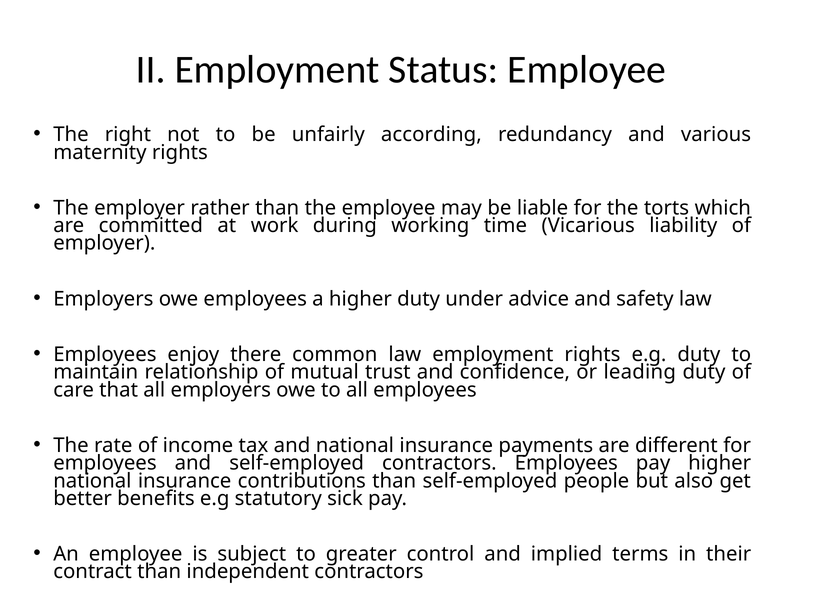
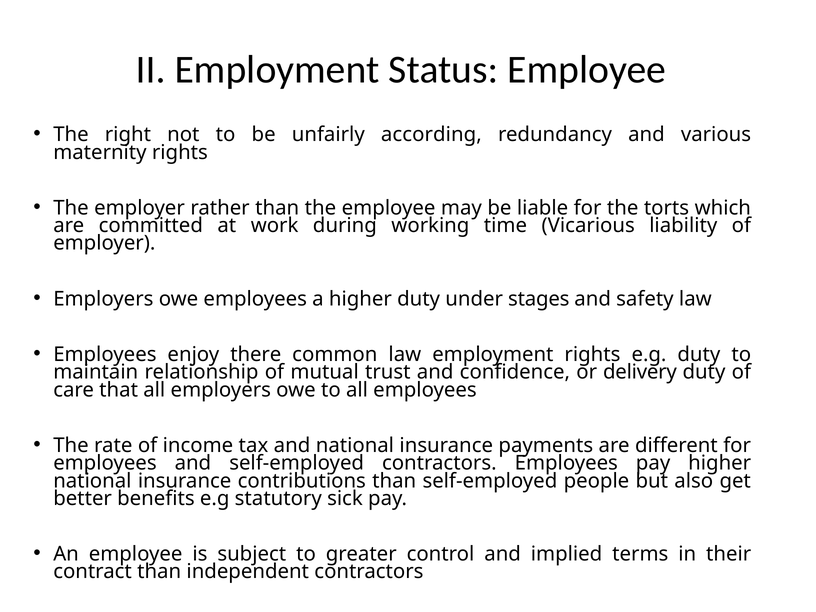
advice: advice -> stages (539, 299)
leading: leading -> delivery (640, 372)
